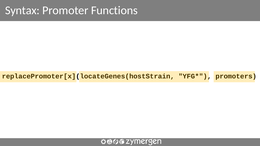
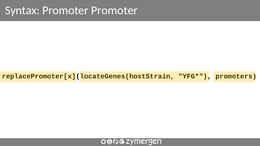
Promoter Functions: Functions -> Promoter (114, 10)
